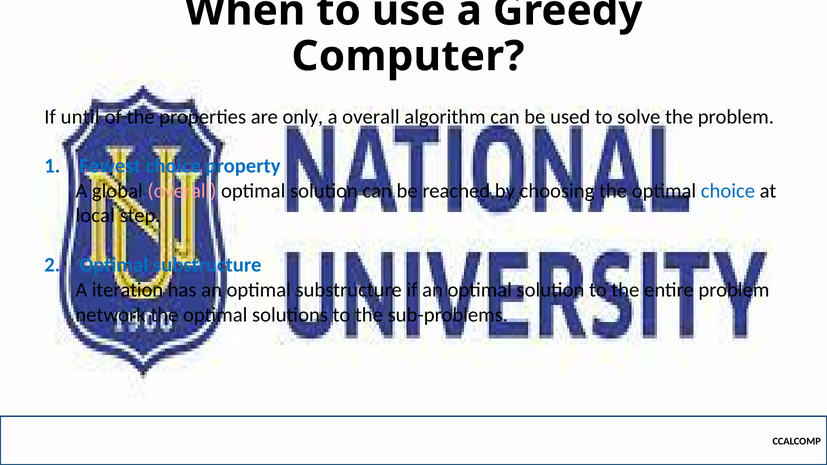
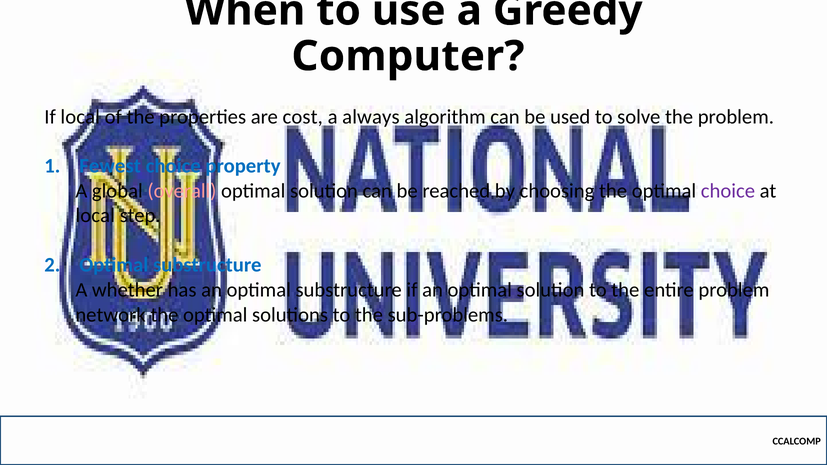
If until: until -> local (80, 117)
only: only -> cost (303, 117)
a overall: overall -> always (371, 117)
choice colour: blue -> purple (728, 191)
iteration: iteration -> whether (127, 290)
